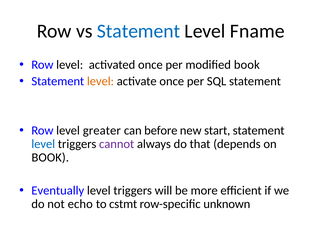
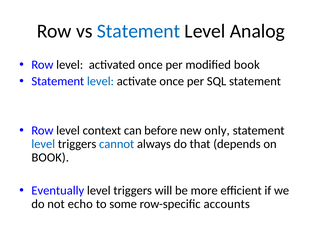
Fname: Fname -> Analog (257, 31)
level colour: orange -> blue (100, 81)
greater: greater -> context (102, 130)
start: start -> only (217, 130)
cannot colour: purple -> blue (117, 144)
cstmt: cstmt -> some (123, 204)
unknown: unknown -> accounts (227, 204)
